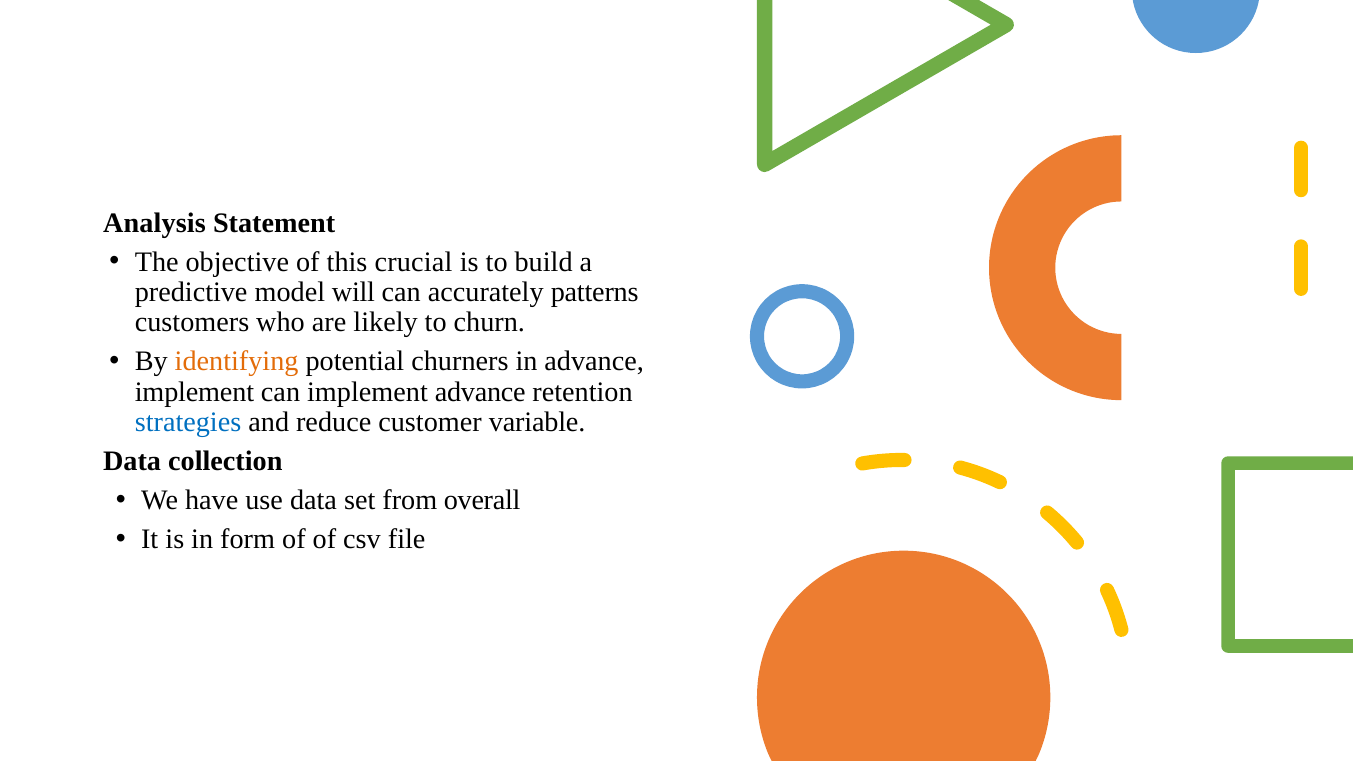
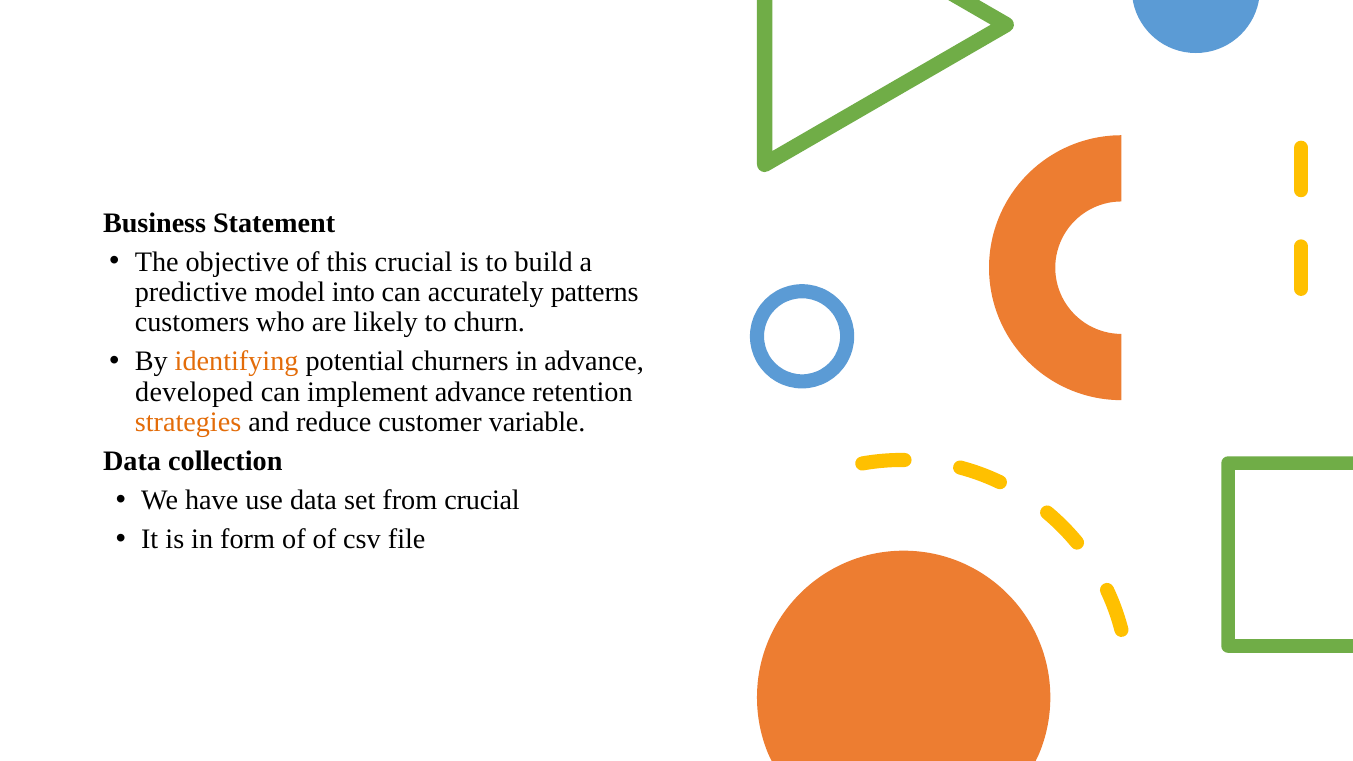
Analysis: Analysis -> Business (155, 223)
will: will -> into (353, 292)
implement: implement -> developed (194, 392)
strategies colour: blue -> orange (188, 423)
from overall: overall -> crucial (482, 500)
